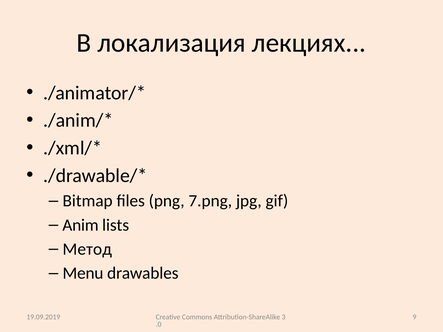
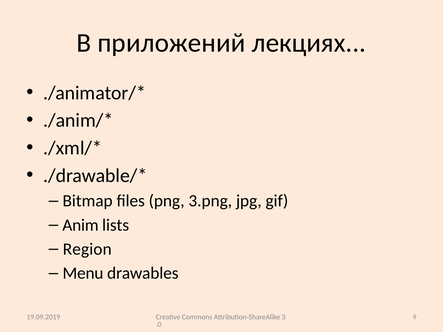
локализация: локализация -> приложений (172, 43)
7.png: 7.png -> 3.png (210, 201)
Метод: Метод -> Region (87, 249)
